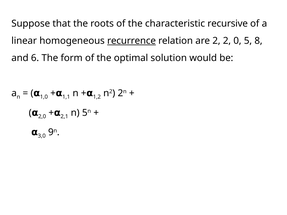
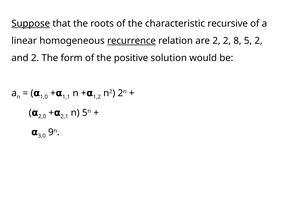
Suppose underline: none -> present (31, 24)
0: 0 -> 8 (237, 41)
5 8: 8 -> 2 (258, 41)
and 6: 6 -> 2 (35, 58)
optimal: optimal -> positive (131, 58)
